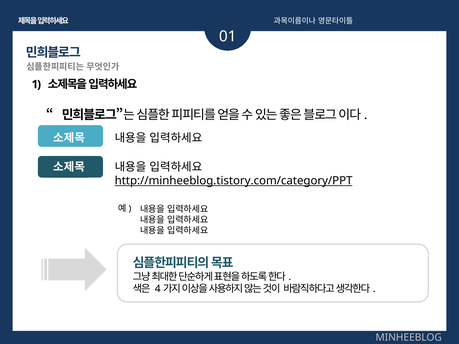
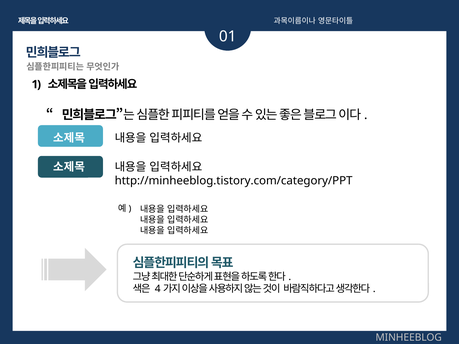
http://minheeblog.tistory.com/category/PPT underline: present -> none (234, 181)
